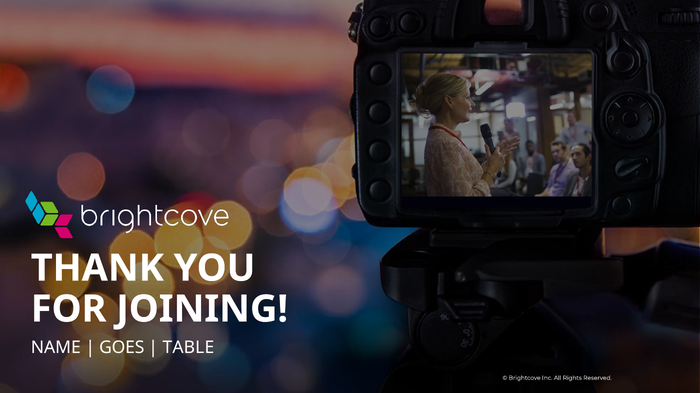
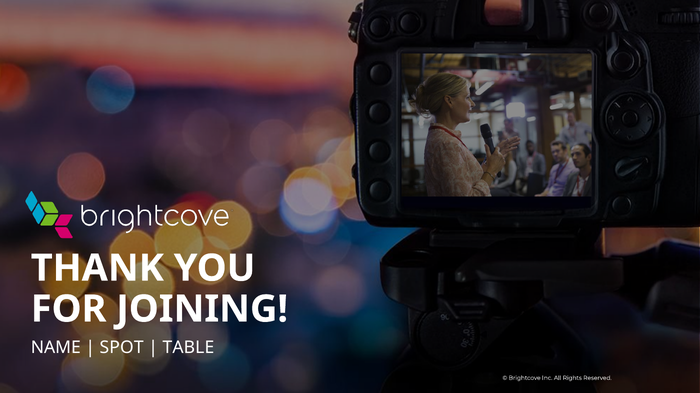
GOES: GOES -> SPOT (122, 348)
